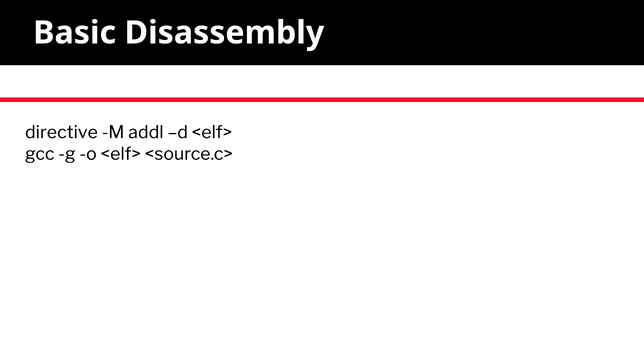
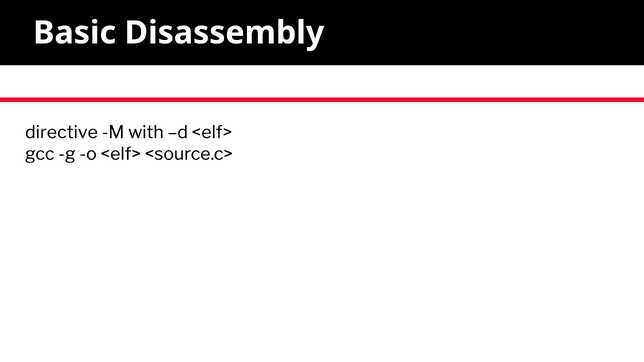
addl: addl -> with (146, 132)
